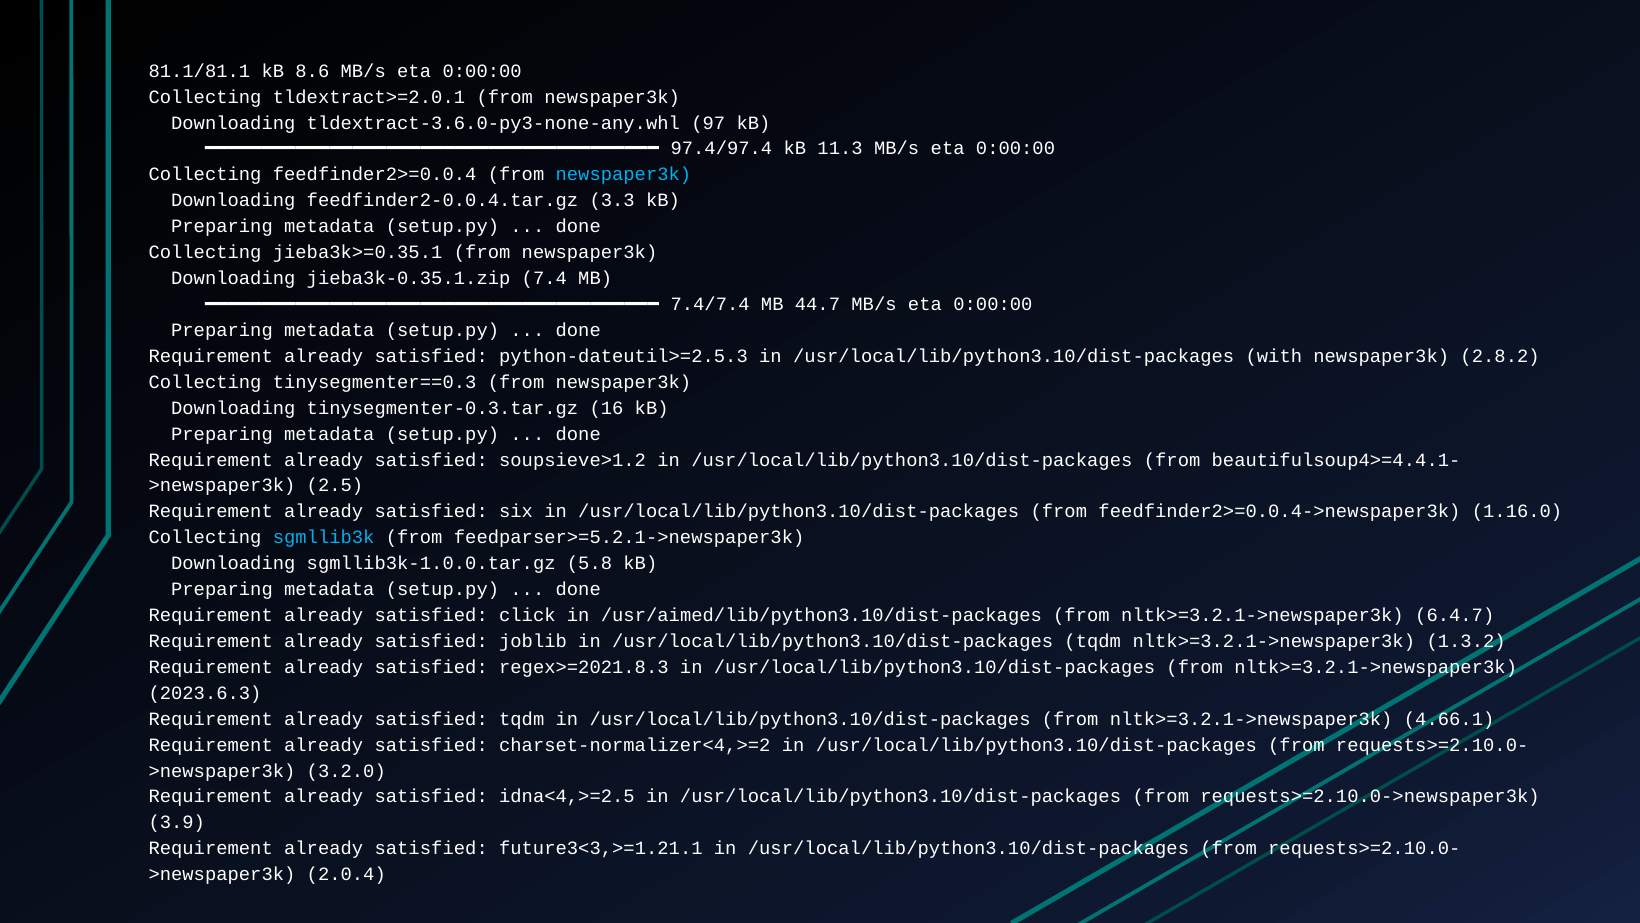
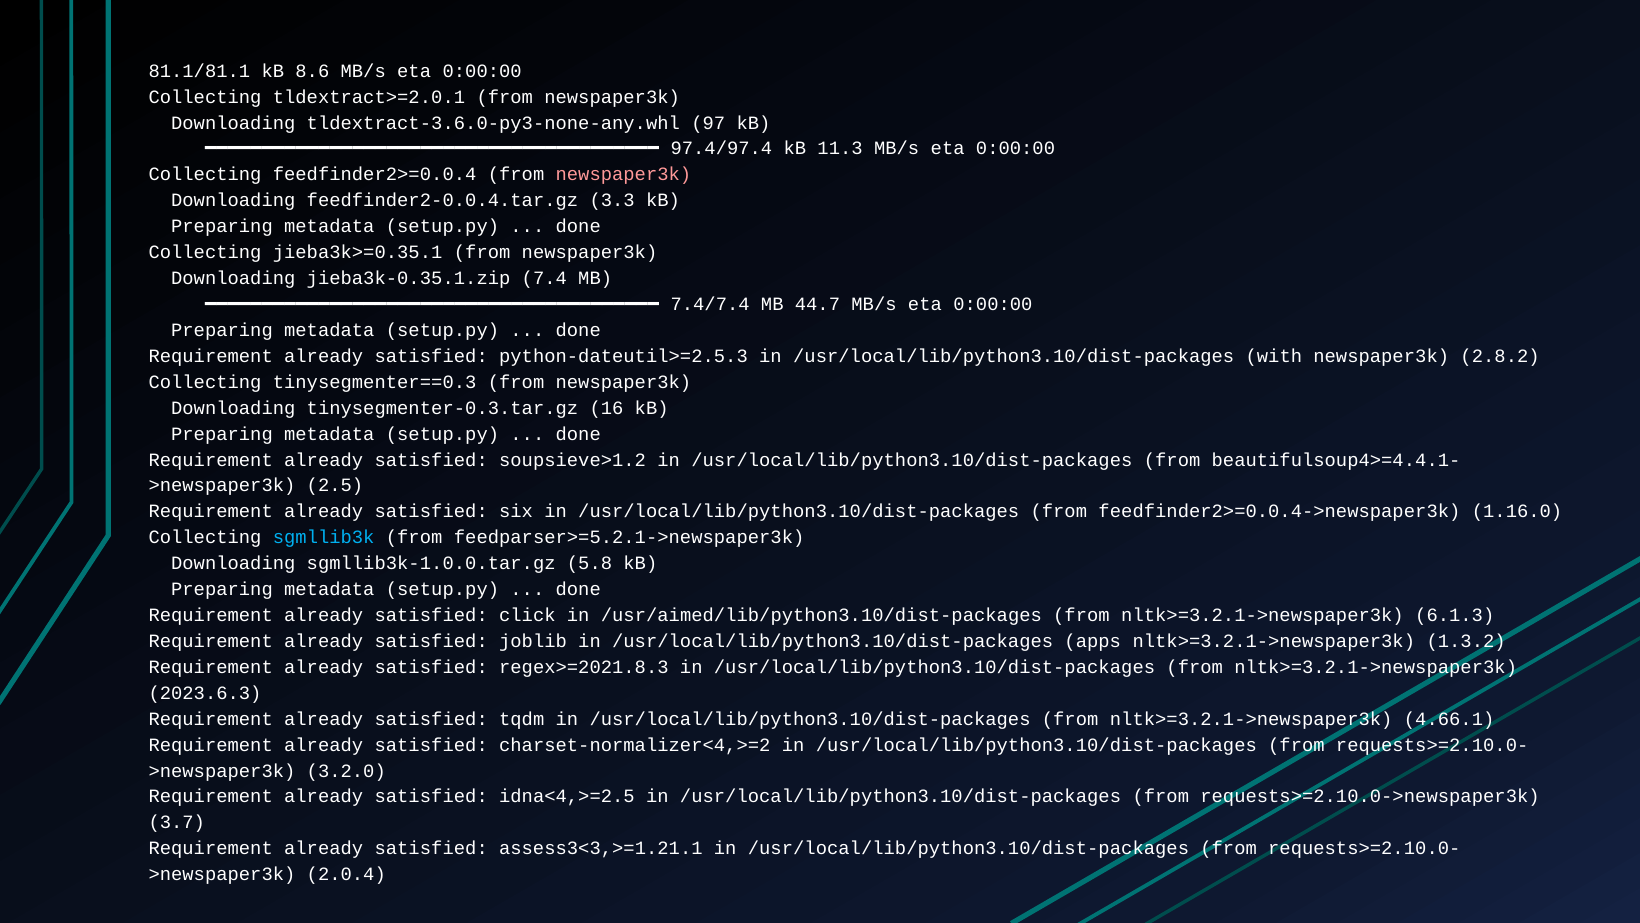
newspaper3k colour: light blue -> pink (623, 175)
6.4.7: 6.4.7 -> 6.1.3 (1455, 615)
/usr/local/lib/python3.10/dist-packages tqdm: tqdm -> apps (1093, 641)
3.9: 3.9 -> 3.7 (177, 822)
future3<3,>=1.21.1: future3<3,>=1.21.1 -> assess3<3,>=1.21.1 (601, 848)
